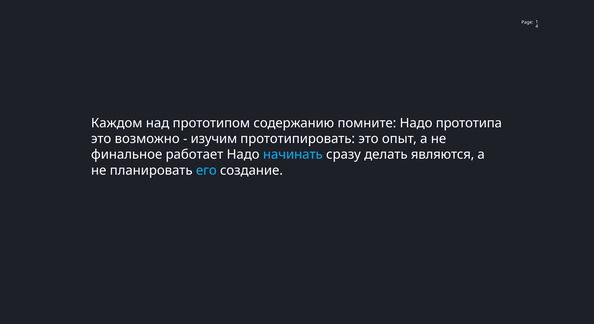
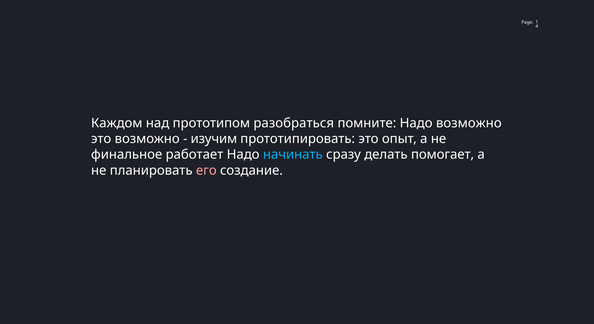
содержанию: содержанию -> разобраться (294, 123)
Надо прототипа: прототипа -> возможно (469, 123)
являются: являются -> помогает (443, 155)
его colour: light blue -> pink (206, 170)
